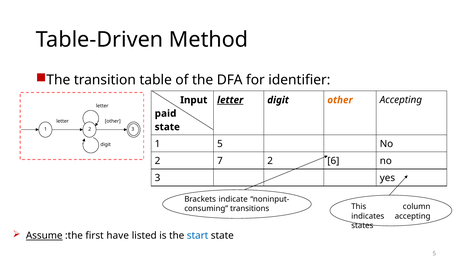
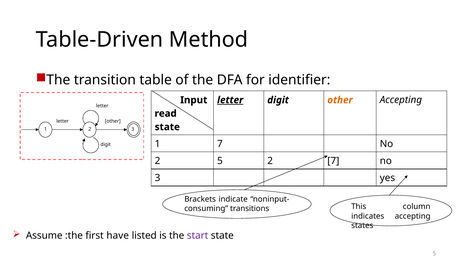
paid: paid -> read (166, 113)
1 5: 5 -> 7 (220, 144)
2 7: 7 -> 5 (220, 161)
2 6: 6 -> 7 (333, 161)
Assume underline: present -> none (44, 235)
start colour: blue -> purple (198, 235)
